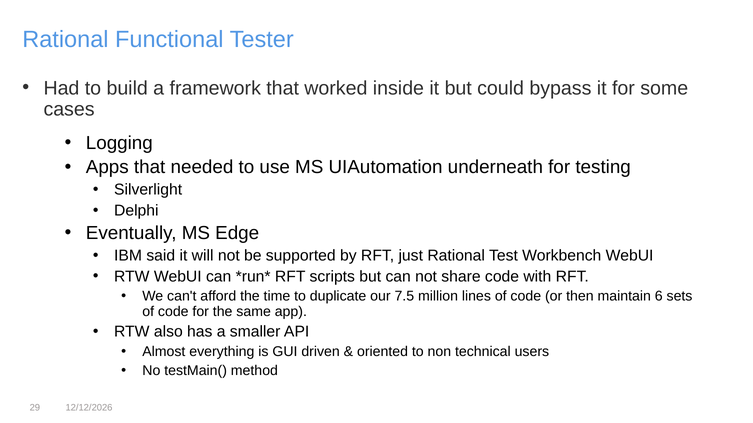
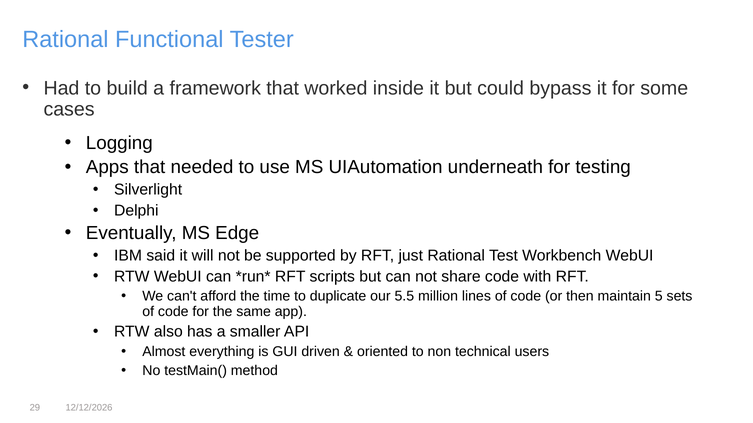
7.5: 7.5 -> 5.5 (404, 297)
6: 6 -> 5 (659, 297)
